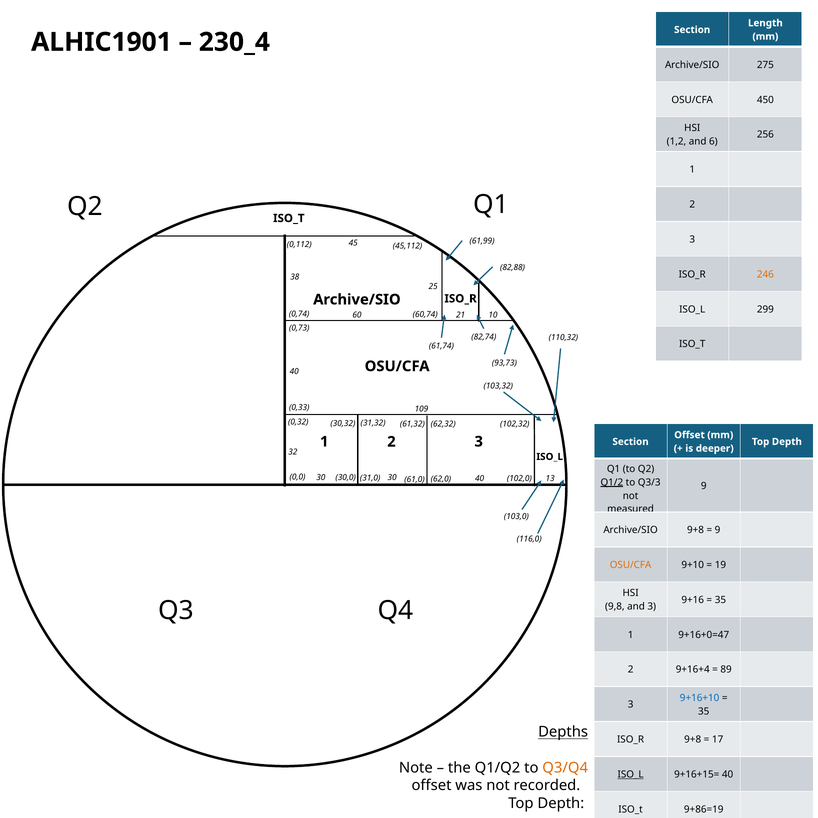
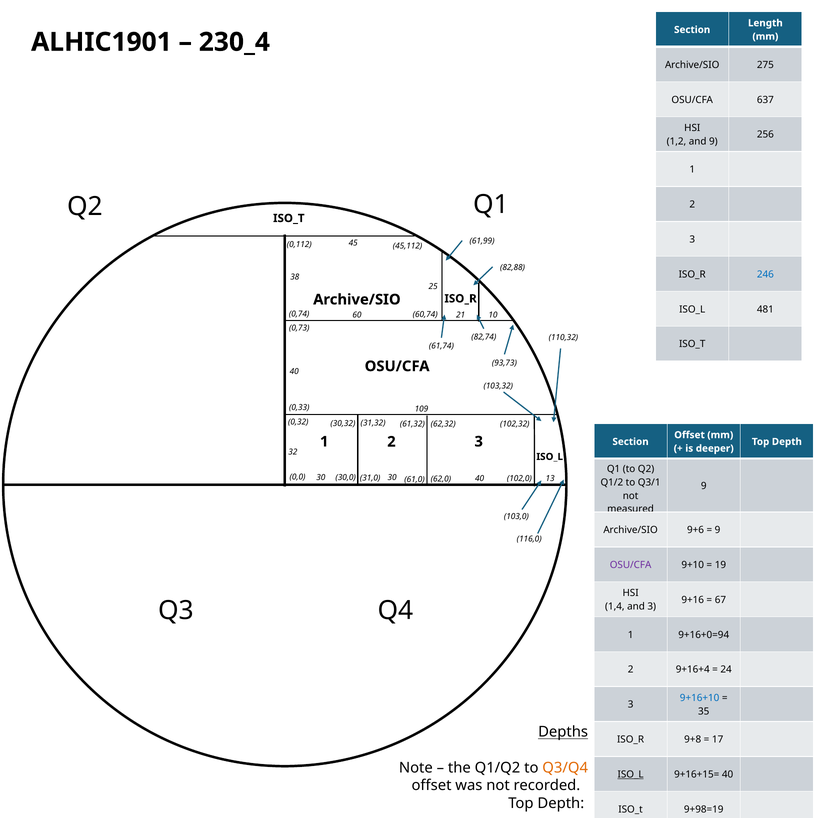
450: 450 -> 637 (765, 100)
and 6: 6 -> 9 (713, 141)
246 colour: orange -> blue (765, 274)
299: 299 -> 481 (765, 309)
Q1/2 underline: present -> none (612, 482)
Q3/3: Q3/3 -> Q3/1 (649, 482)
Archive/SIO 9+8: 9+8 -> 9+6 (695, 530)
OSU/CFA colour: orange -> purple (631, 565)
35: 35 -> 67 (720, 600)
9,8: 9,8 -> 1,4 (615, 607)
9+16+0=47: 9+16+0=47 -> 9+16+0=94 (704, 635)
89: 89 -> 24 (726, 670)
9+86=19: 9+86=19 -> 9+98=19 (704, 809)
